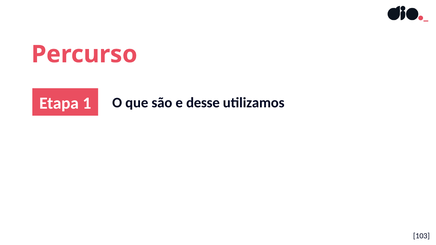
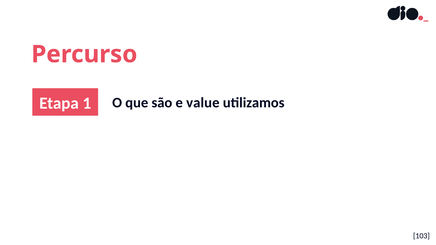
desse: desse -> value (203, 103)
